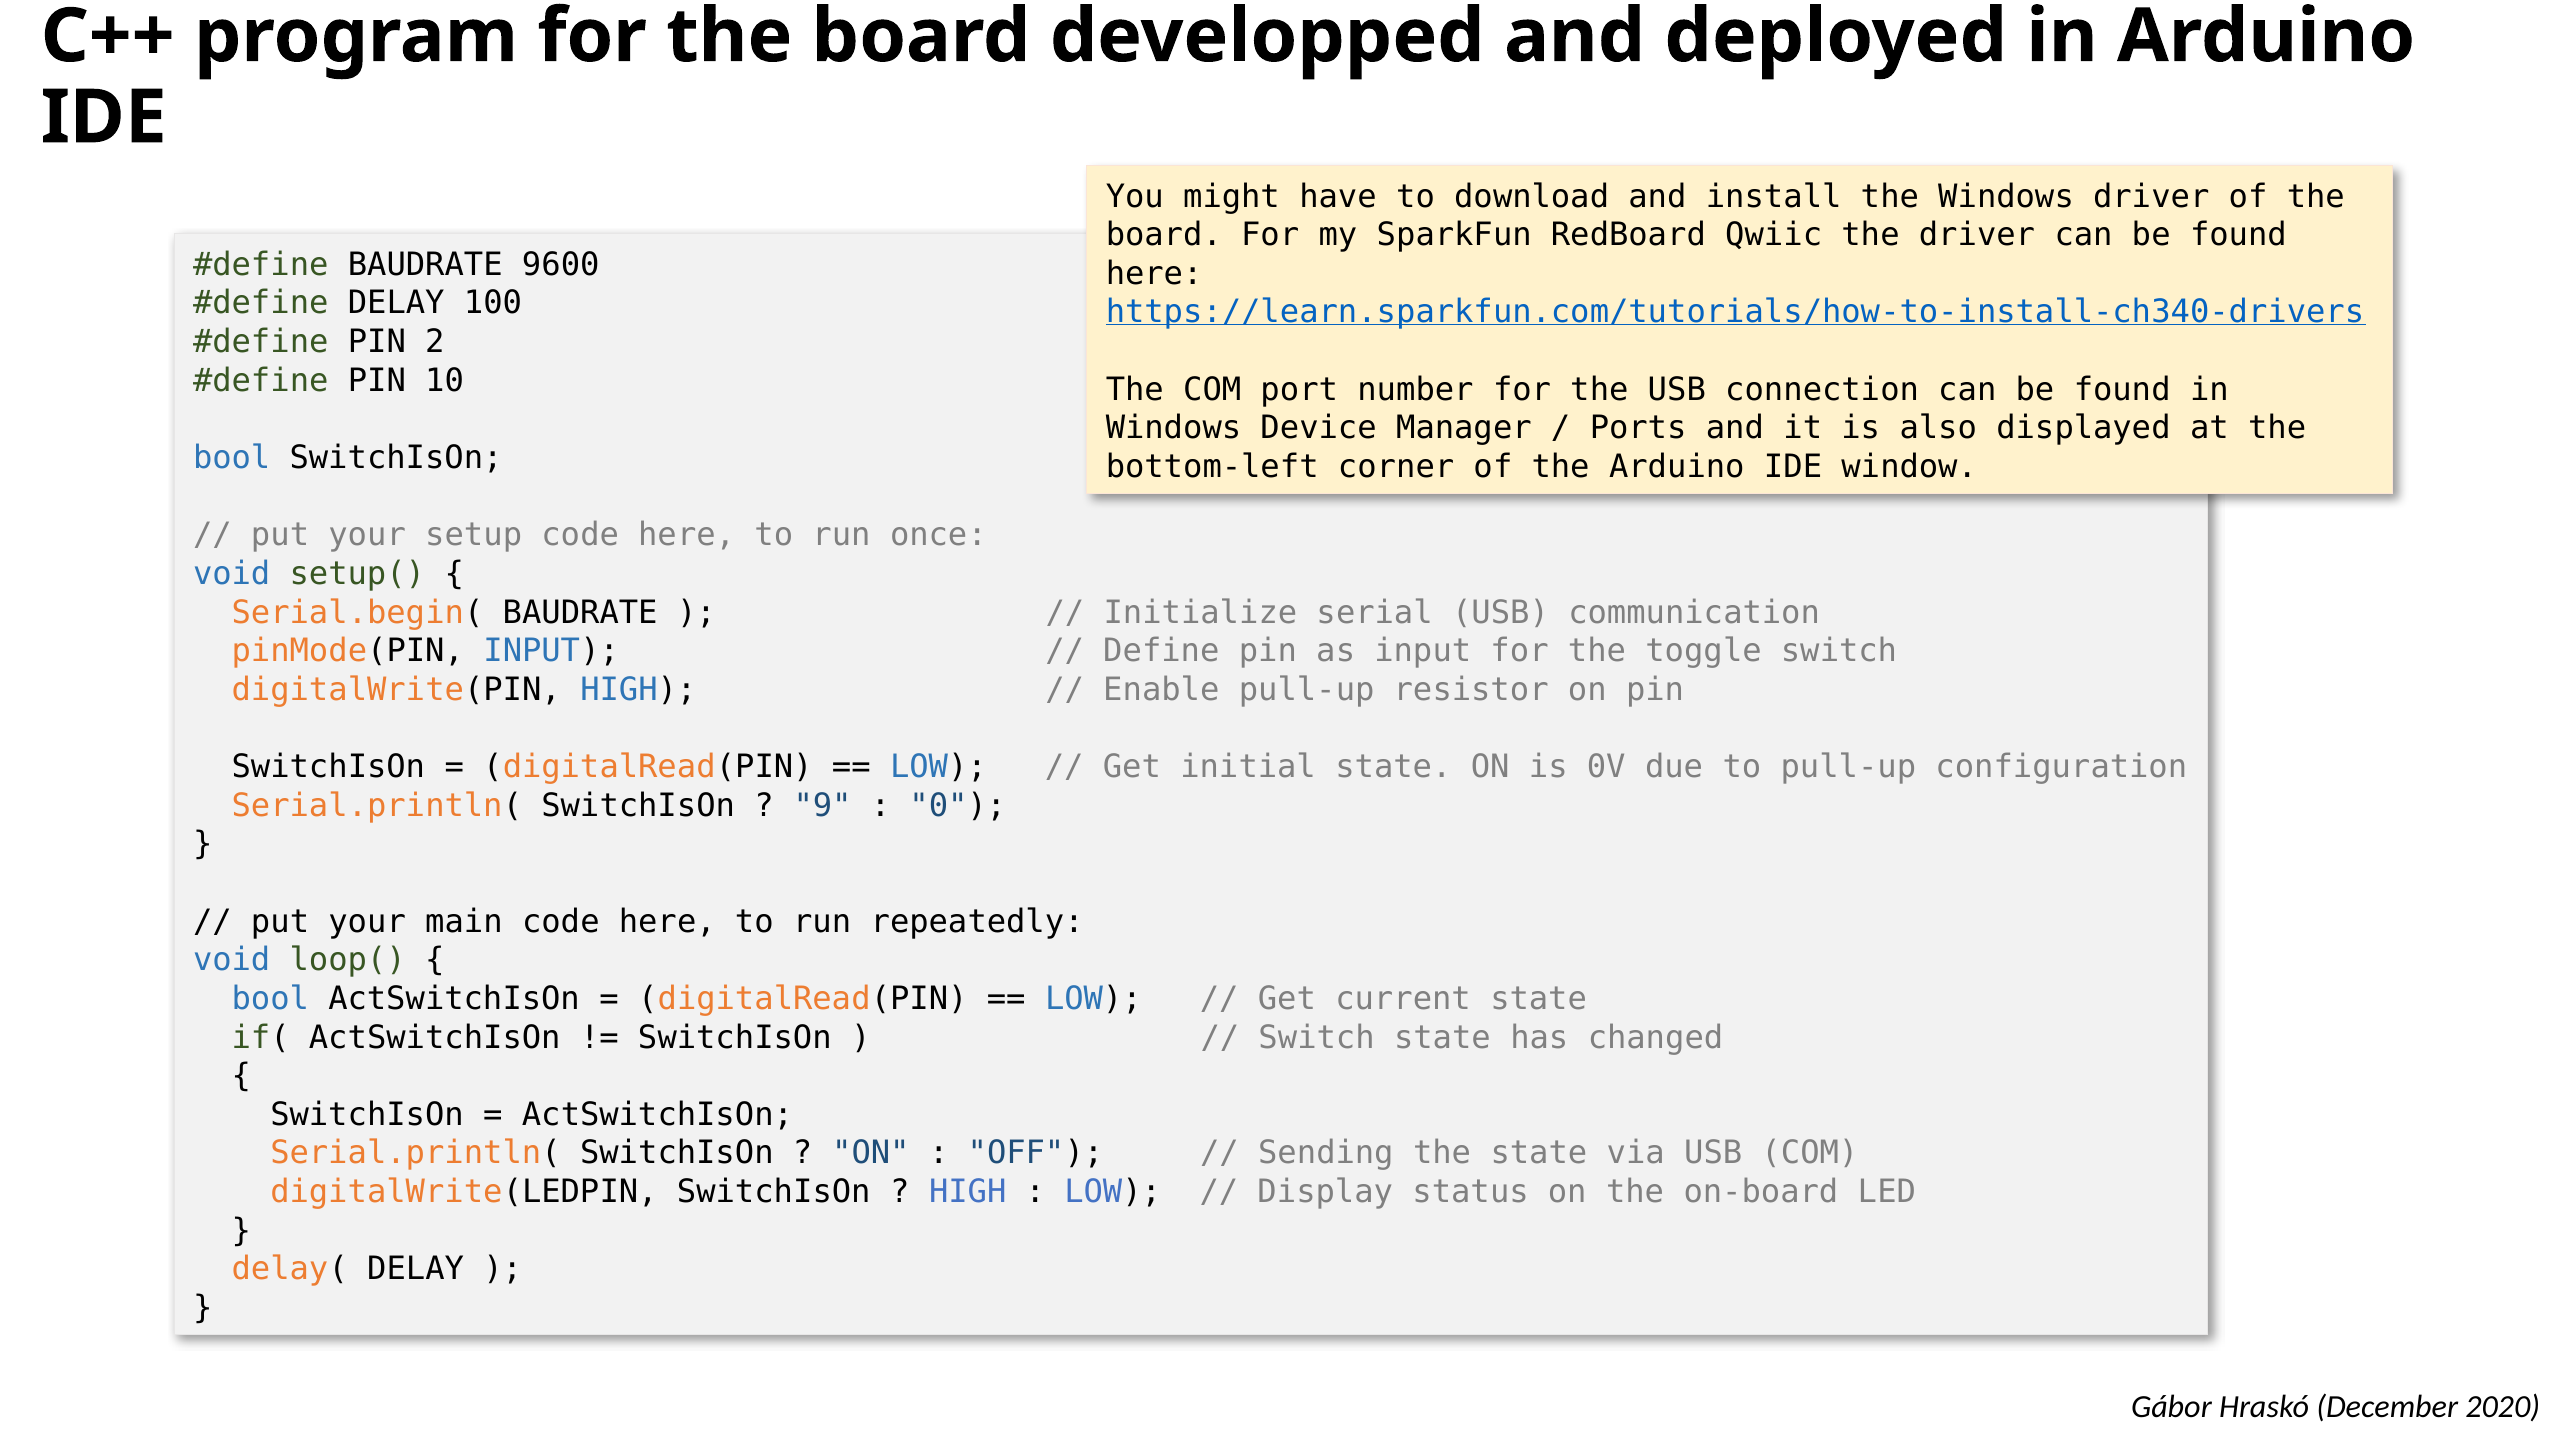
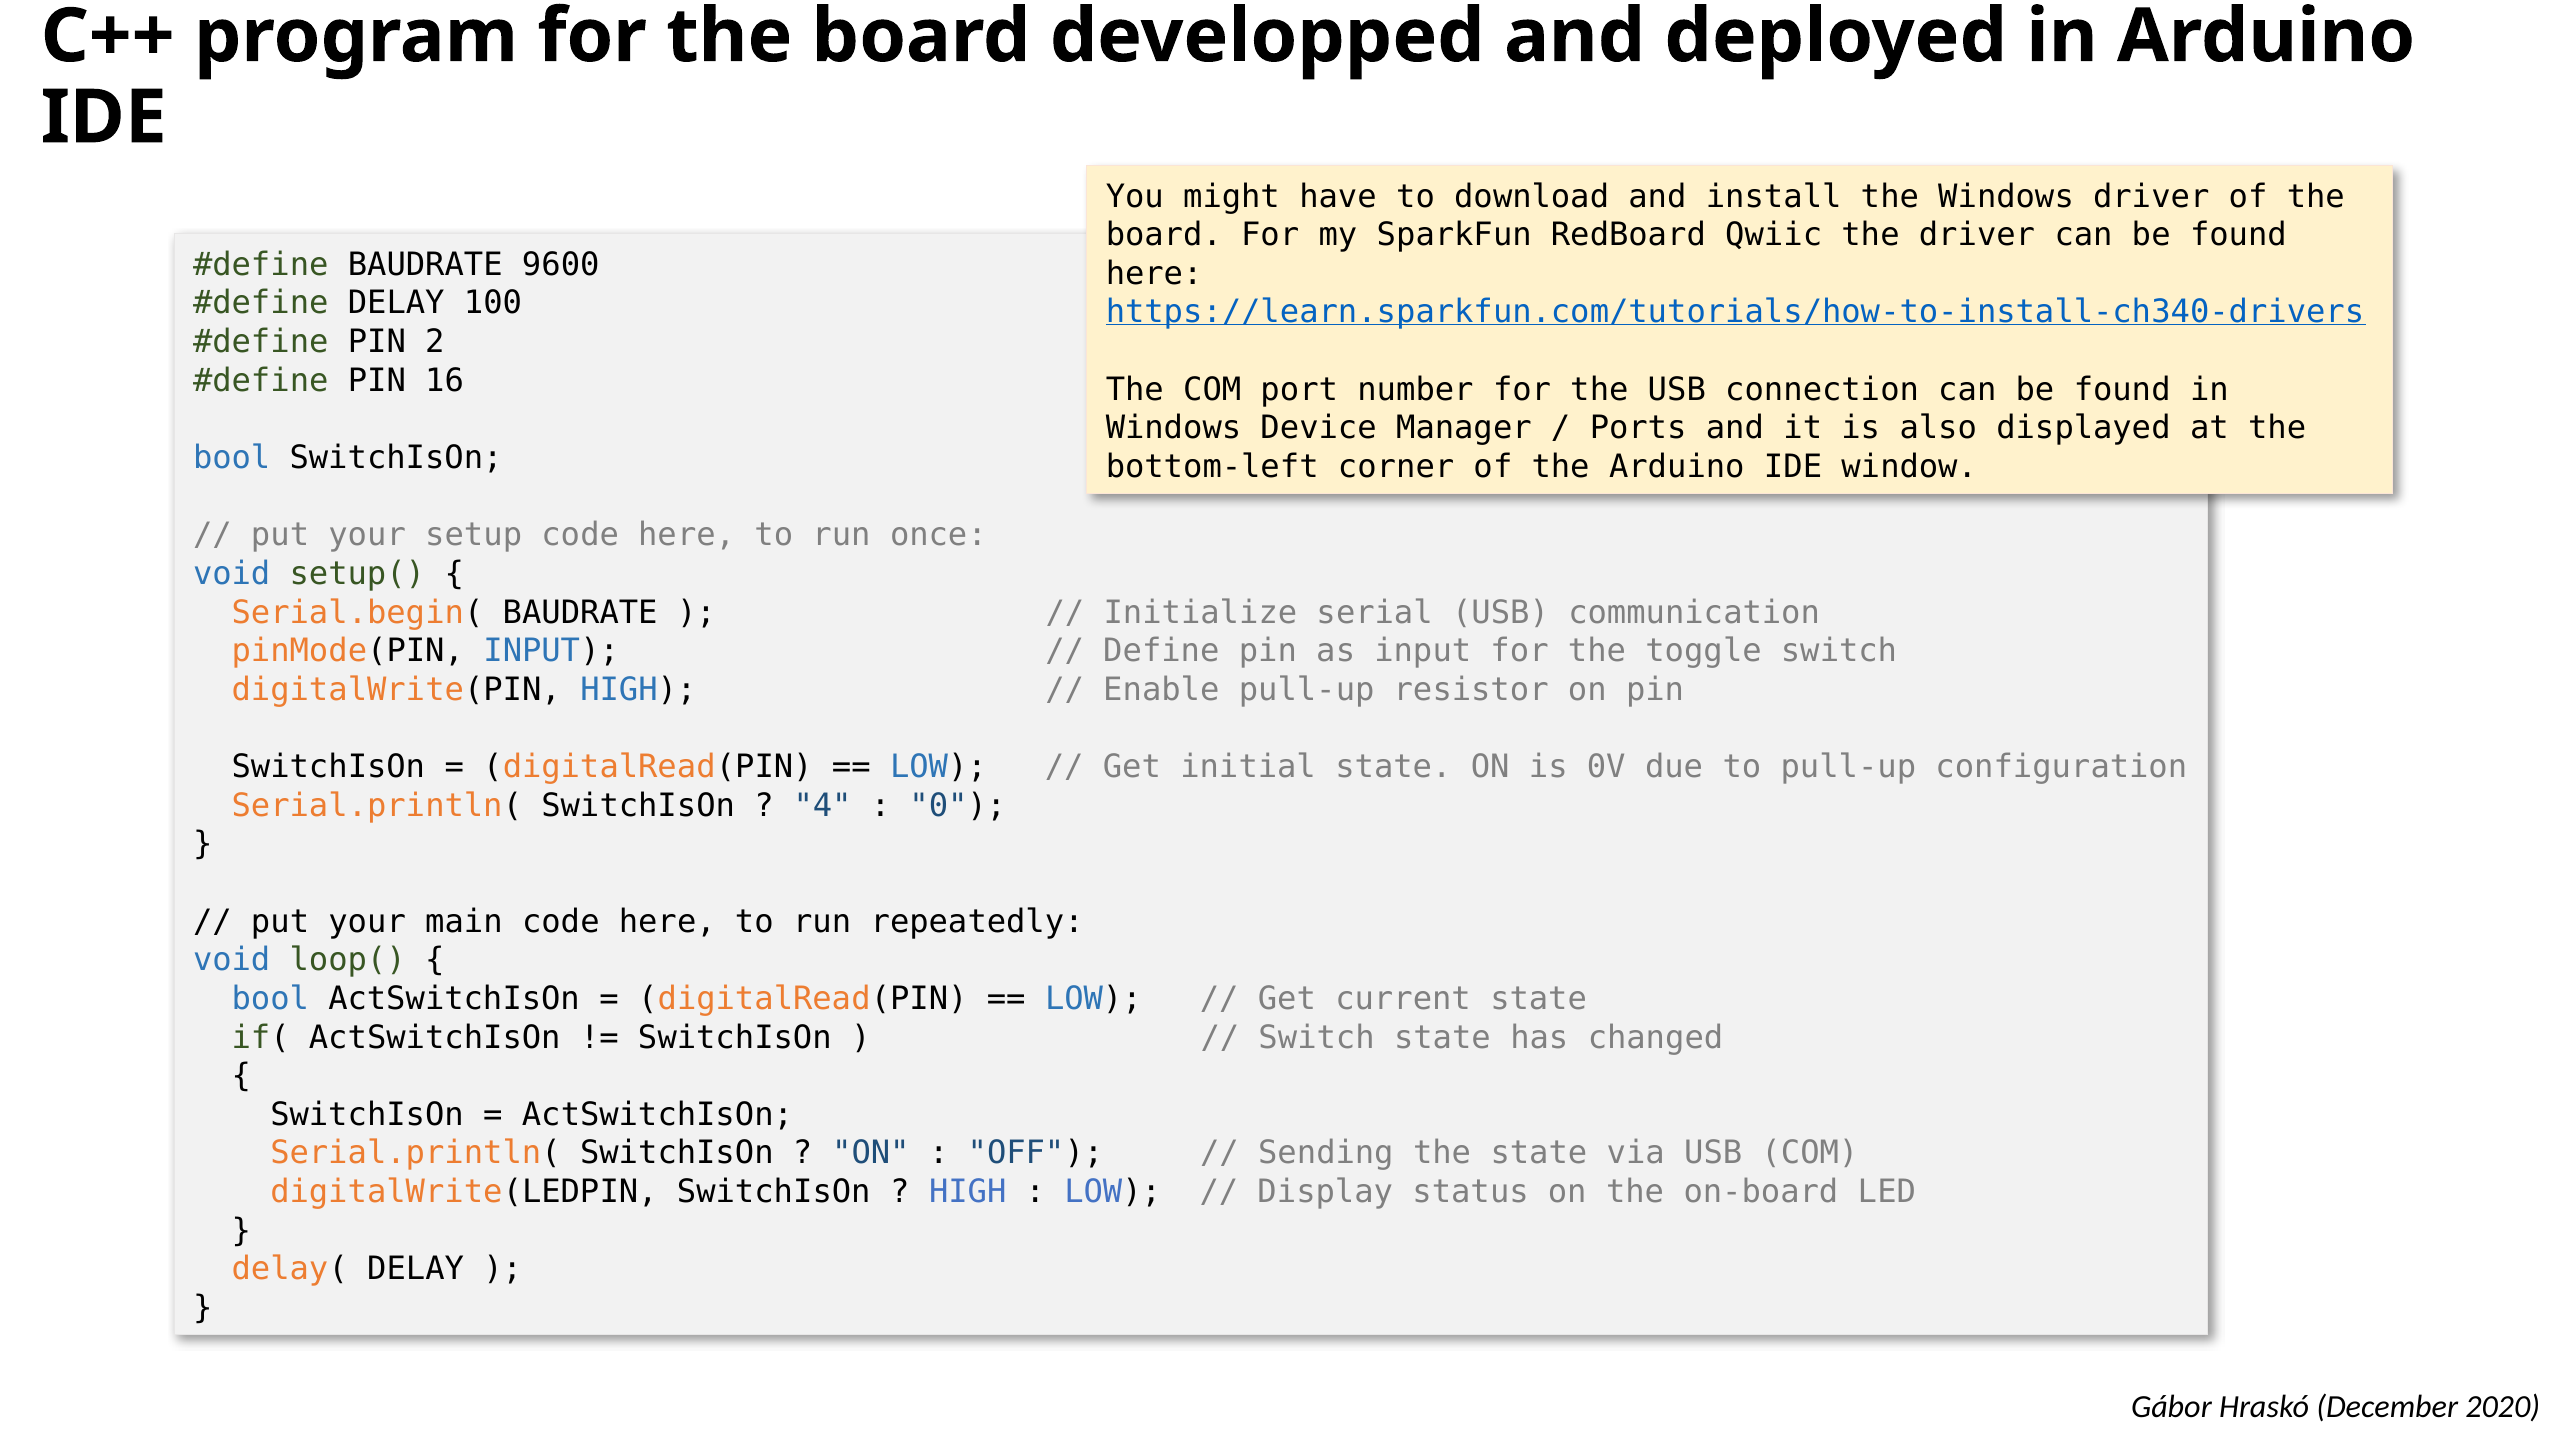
10: 10 -> 16 (445, 381)
9: 9 -> 4 (823, 806)
